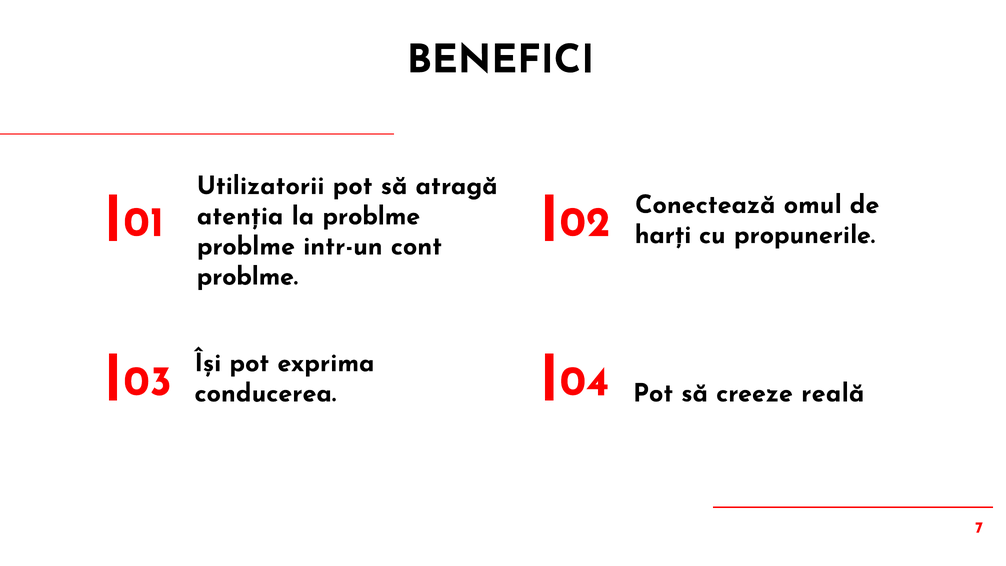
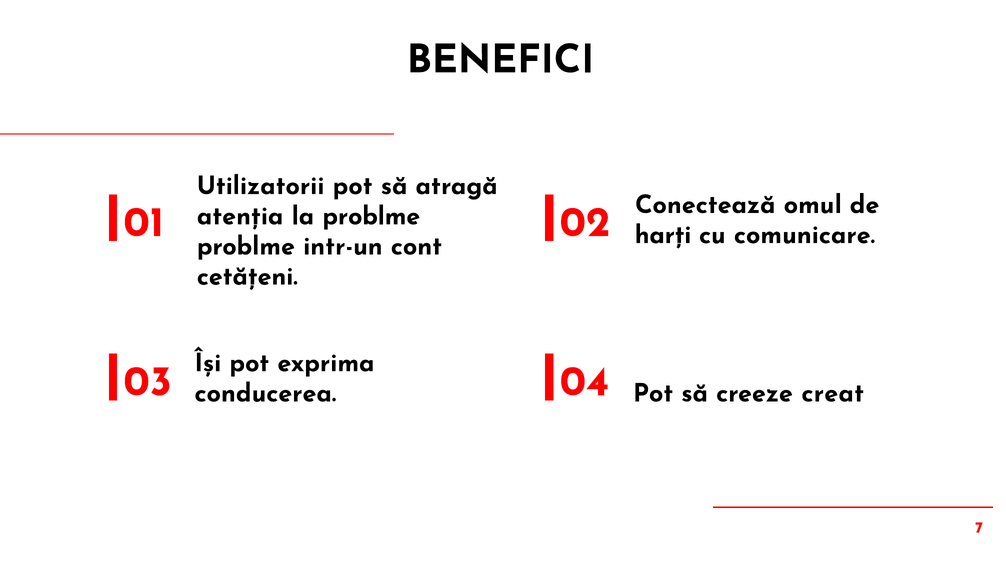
propunerile: propunerile -> comunicare (804, 235)
problme: problme -> cetățeni (247, 276)
reală: reală -> creat (833, 393)
